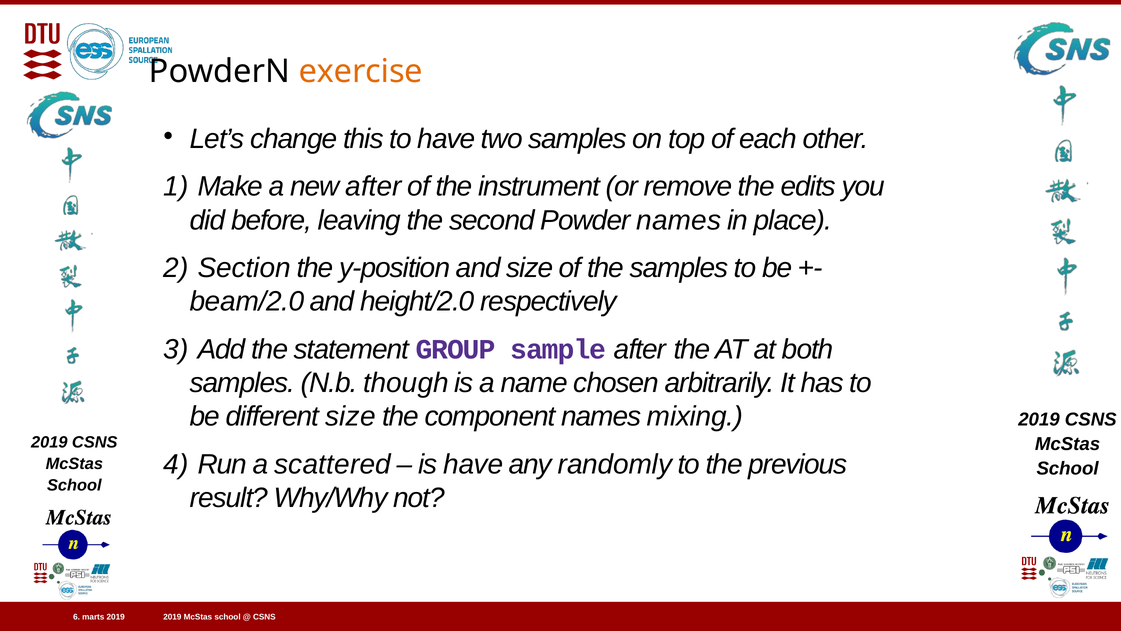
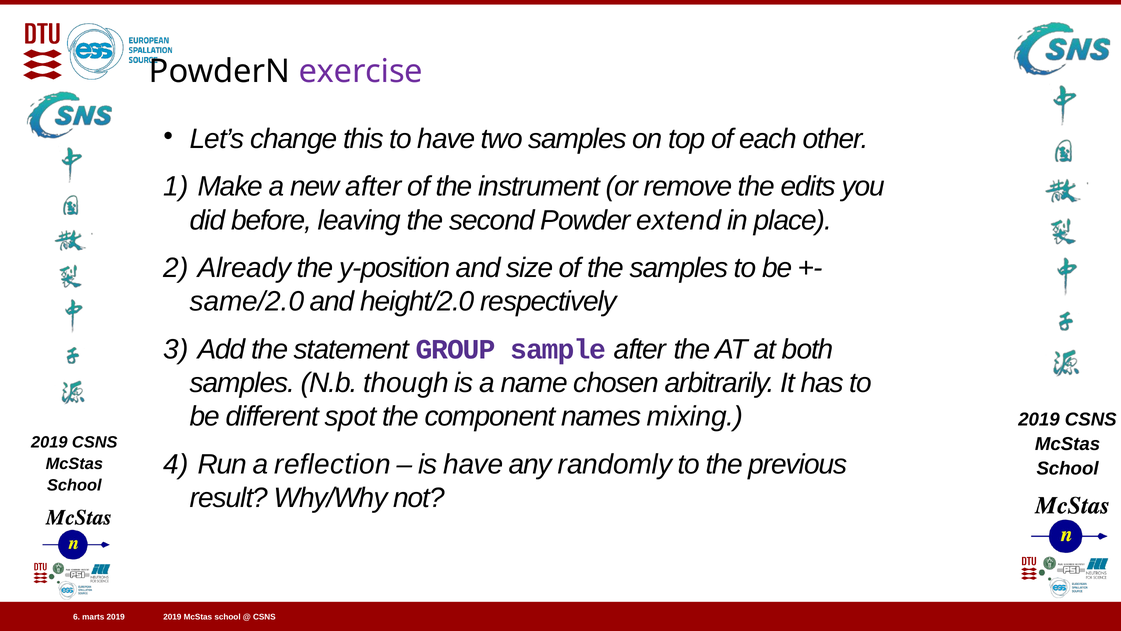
exercise colour: orange -> purple (361, 71)
Powder names: names -> extend (679, 220)
Section: Section -> Already (244, 268)
beam/2.0: beam/2.0 -> same/2.0 (247, 302)
different size: size -> spot (351, 417)
scattered: scattered -> reflection (333, 465)
